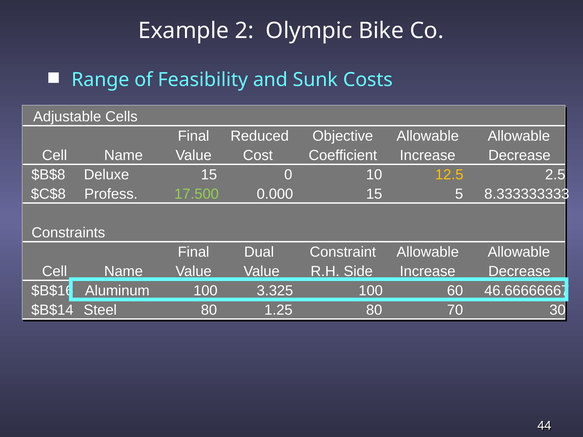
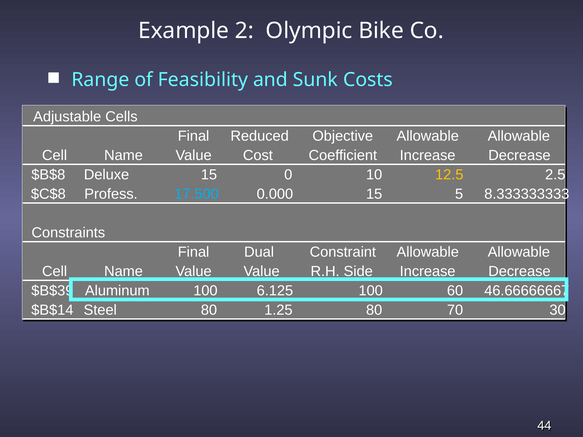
17.500 colour: light green -> light blue (197, 194)
$B$16: $B$16 -> $B$39 (52, 291)
3.325: 3.325 -> 6.125 (275, 291)
